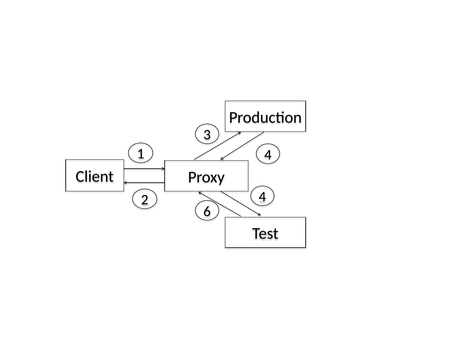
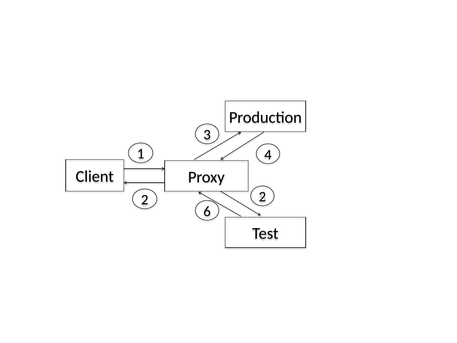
2 4: 4 -> 2 (262, 197)
